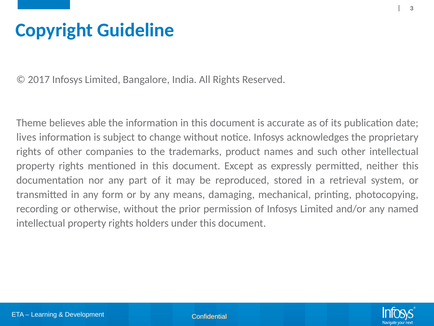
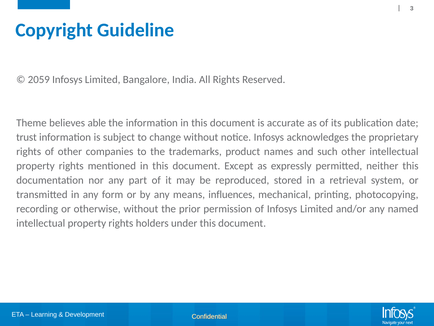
2017: 2017 -> 2059 (39, 79)
lives: lives -> trust (26, 137)
damaging: damaging -> influences (232, 194)
